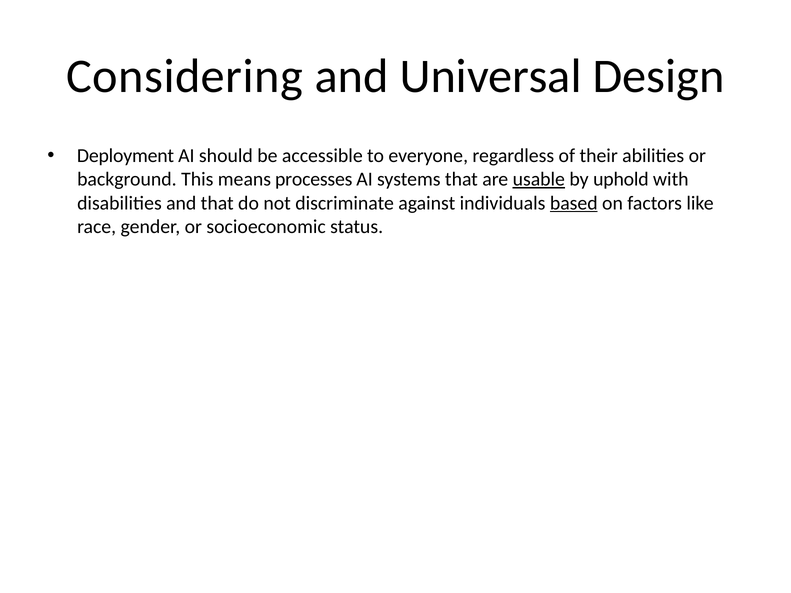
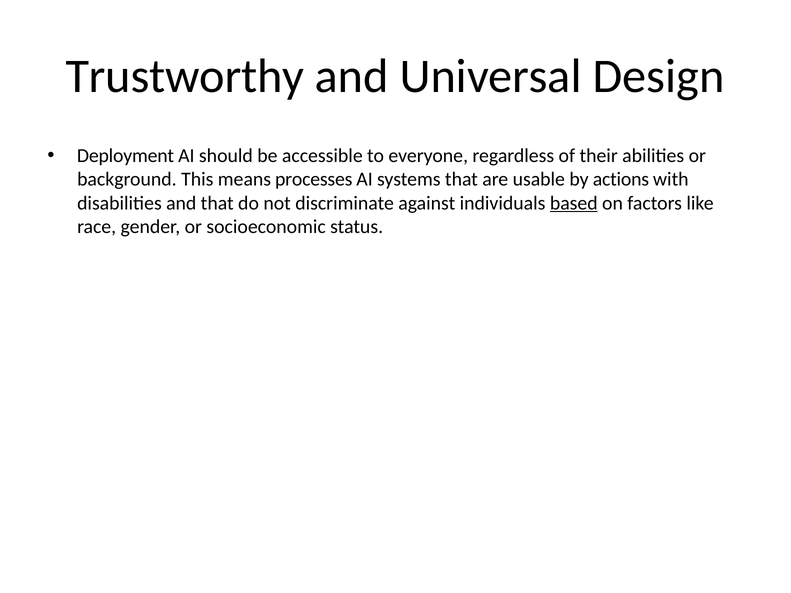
Considering: Considering -> Trustworthy (185, 77)
usable underline: present -> none (539, 179)
uphold: uphold -> actions (621, 179)
